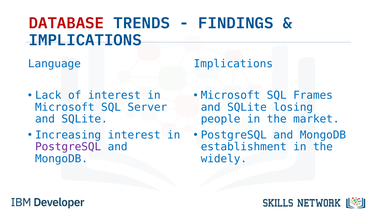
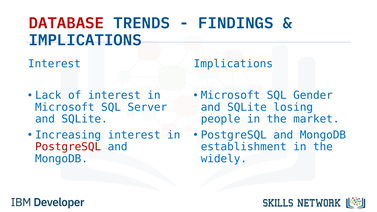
Language: Language -> Interest (54, 64)
Frames: Frames -> Gender (313, 95)
PostgreSQL colour: purple -> red (68, 147)
